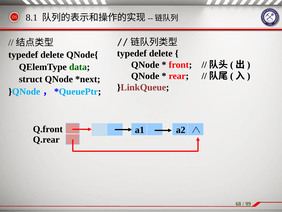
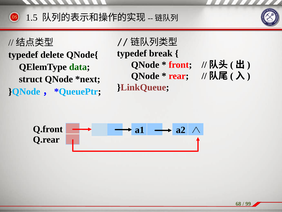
8.1: 8.1 -> 1.5 (32, 18)
delete: delete -> break (161, 53)
